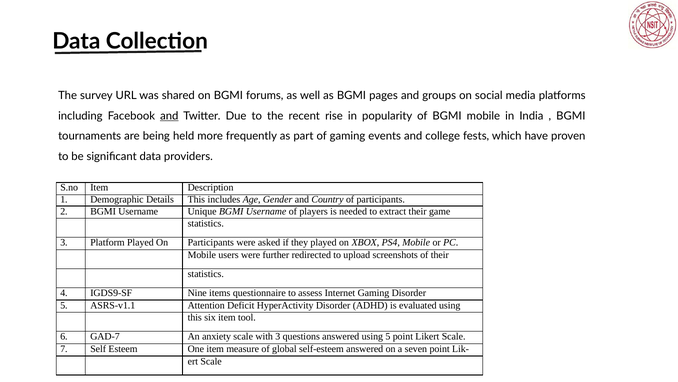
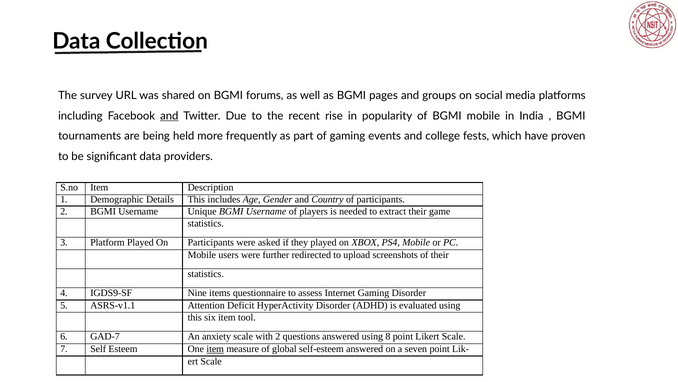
with 3: 3 -> 2 (278, 336)
using 5: 5 -> 8 (388, 336)
item underline: none -> present (215, 348)
